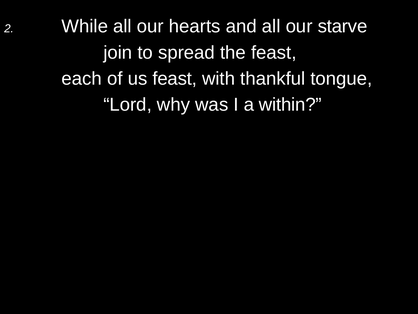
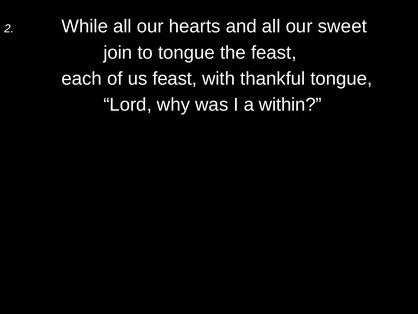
starve: starve -> sweet (342, 26)
to spread: spread -> tongue (186, 52)
